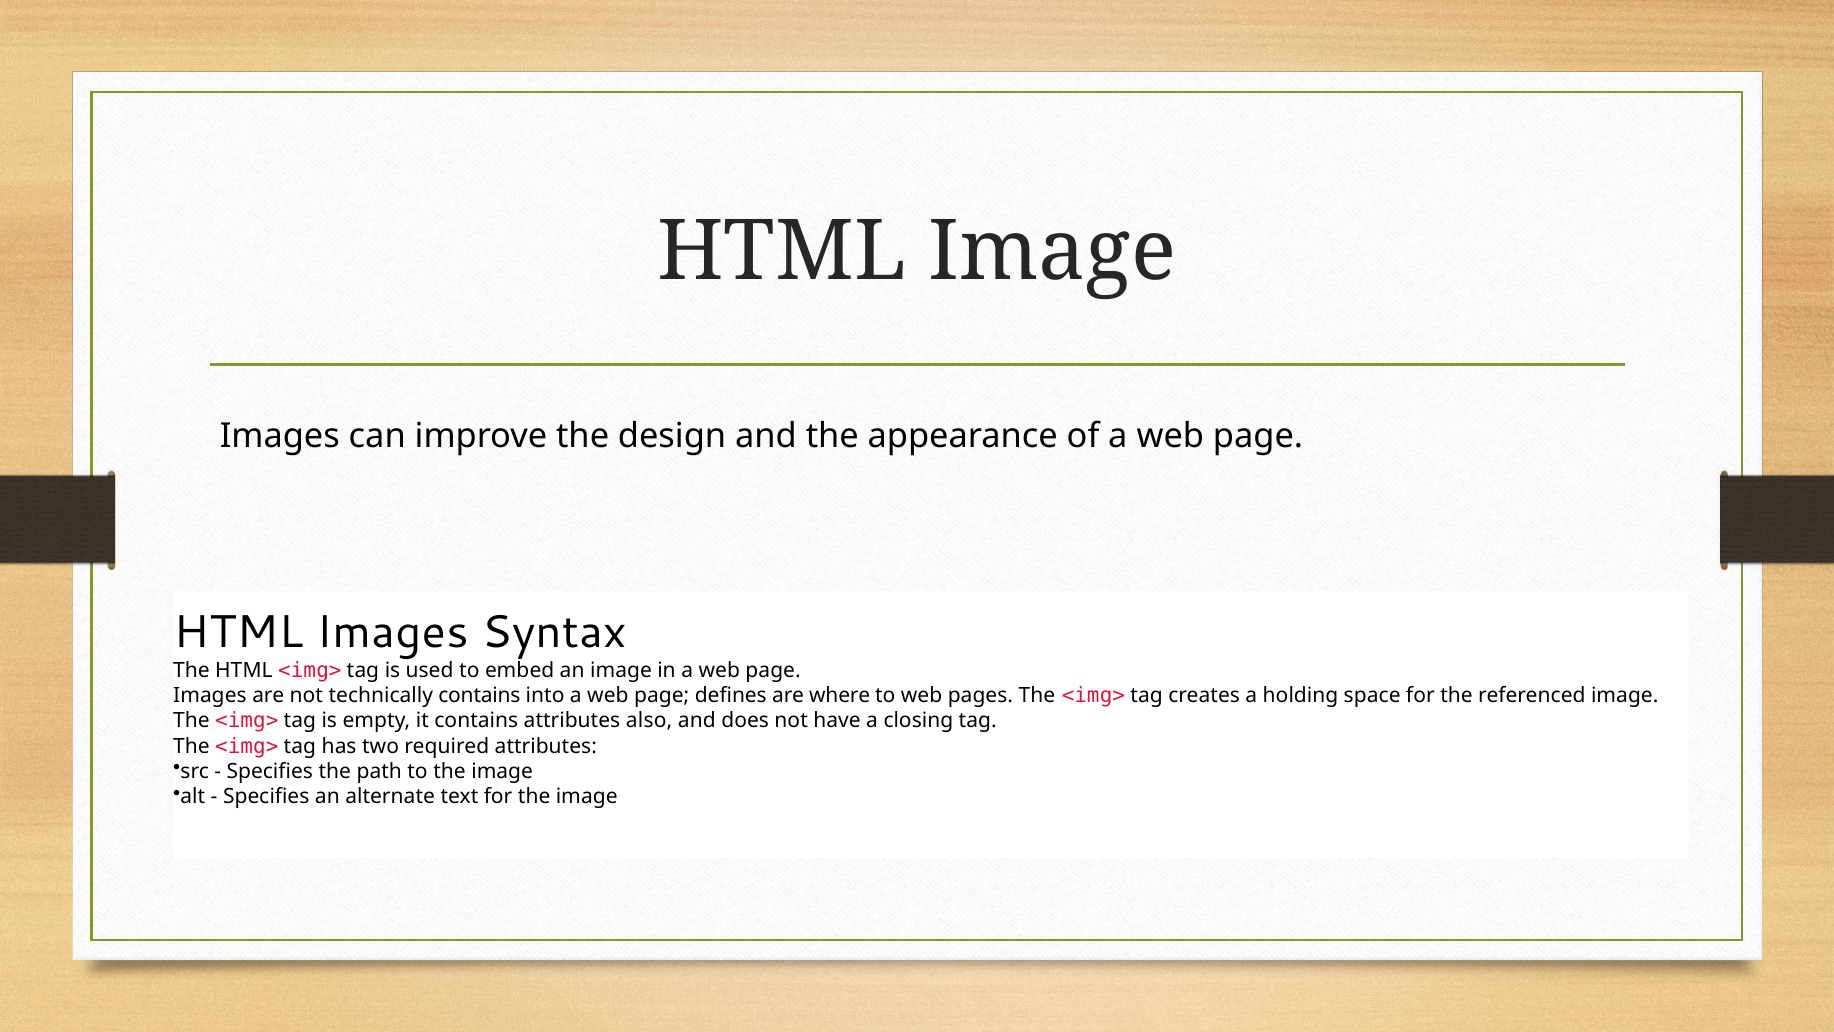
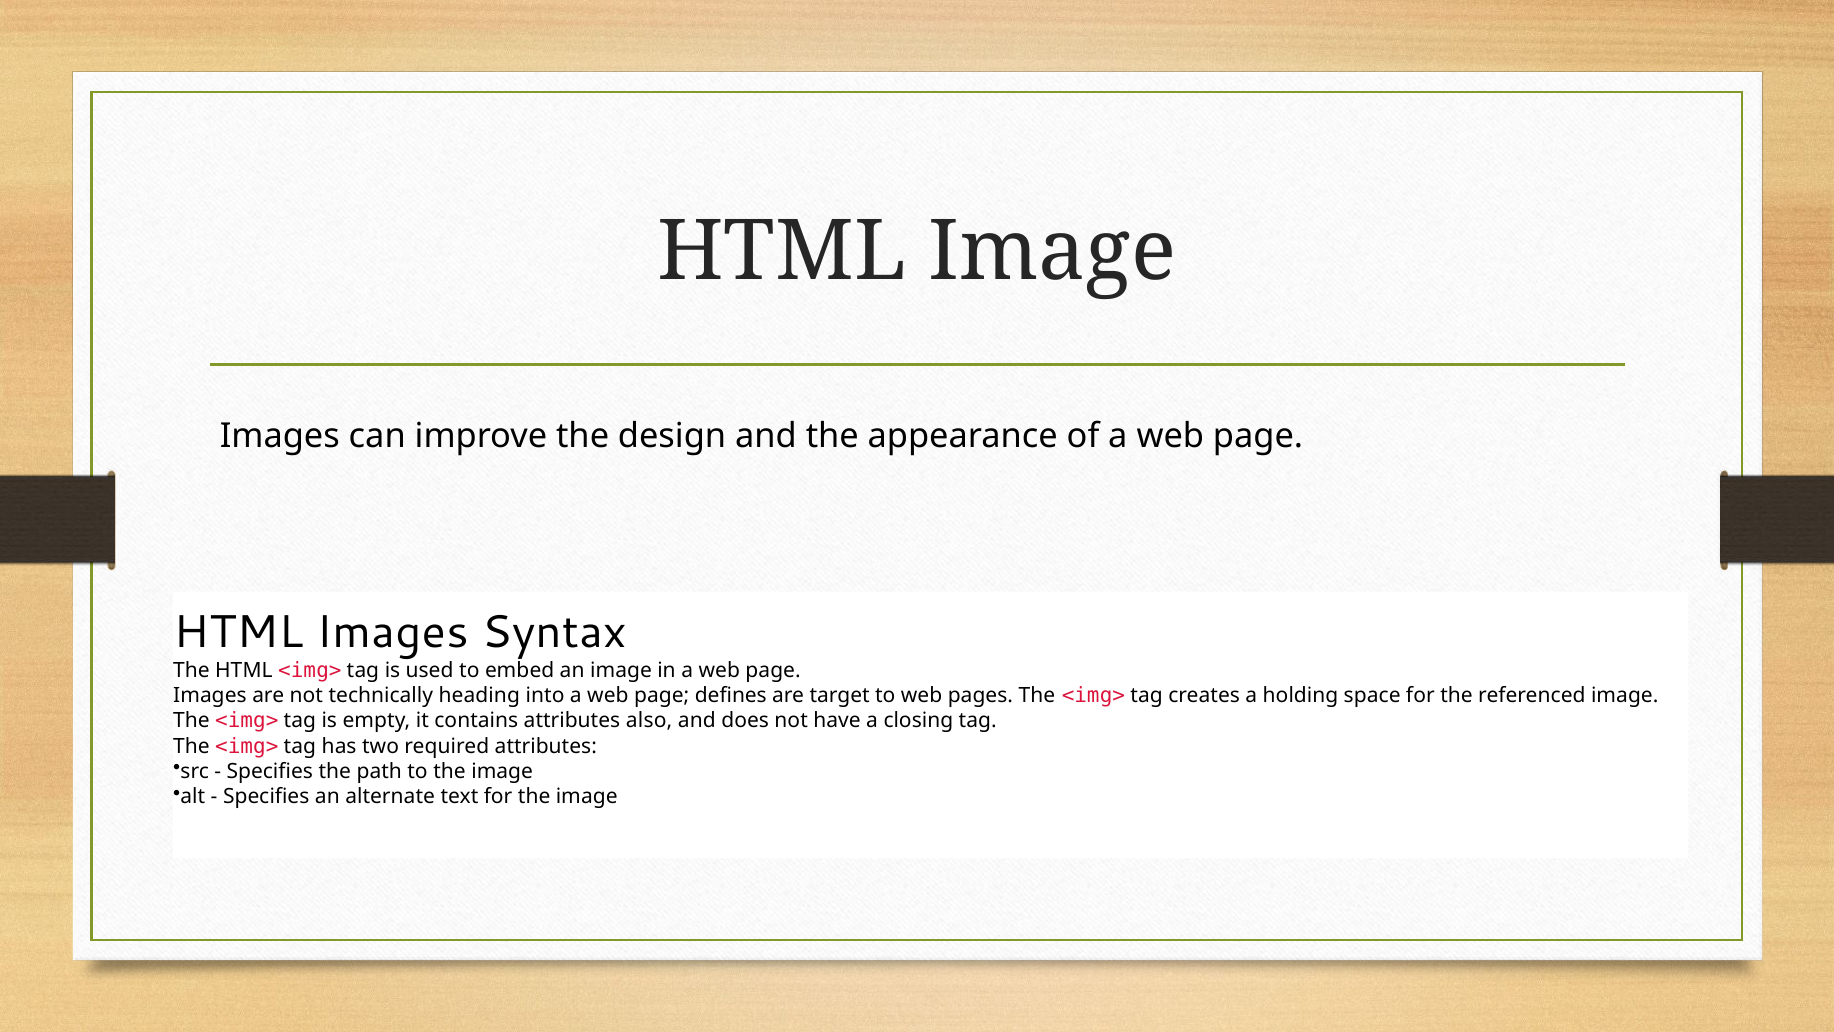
technically contains: contains -> heading (479, 695)
where: where -> target (840, 695)
